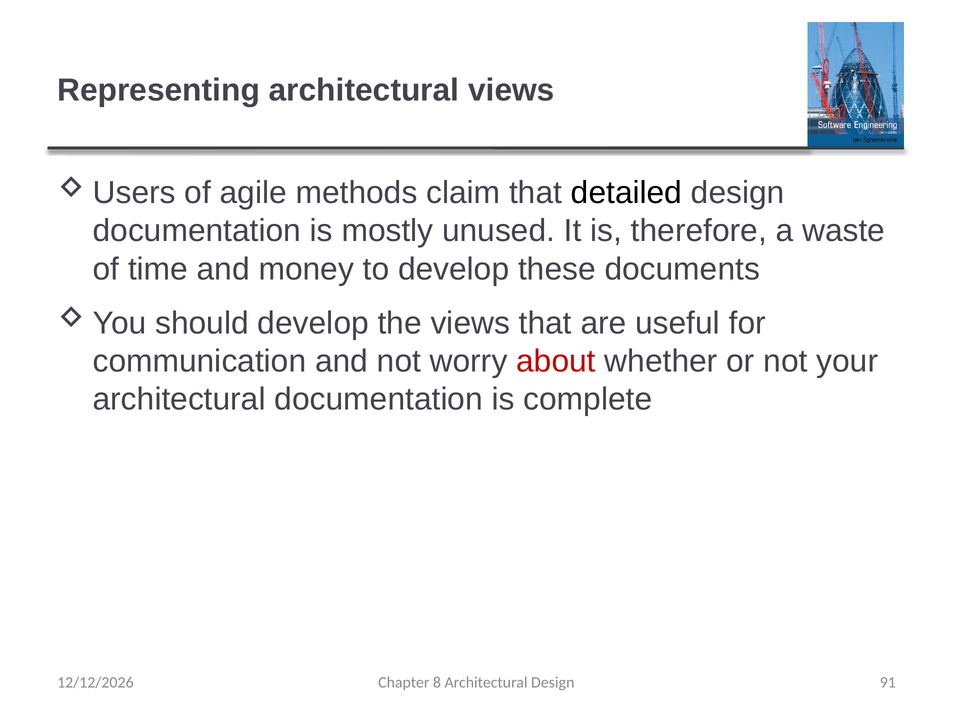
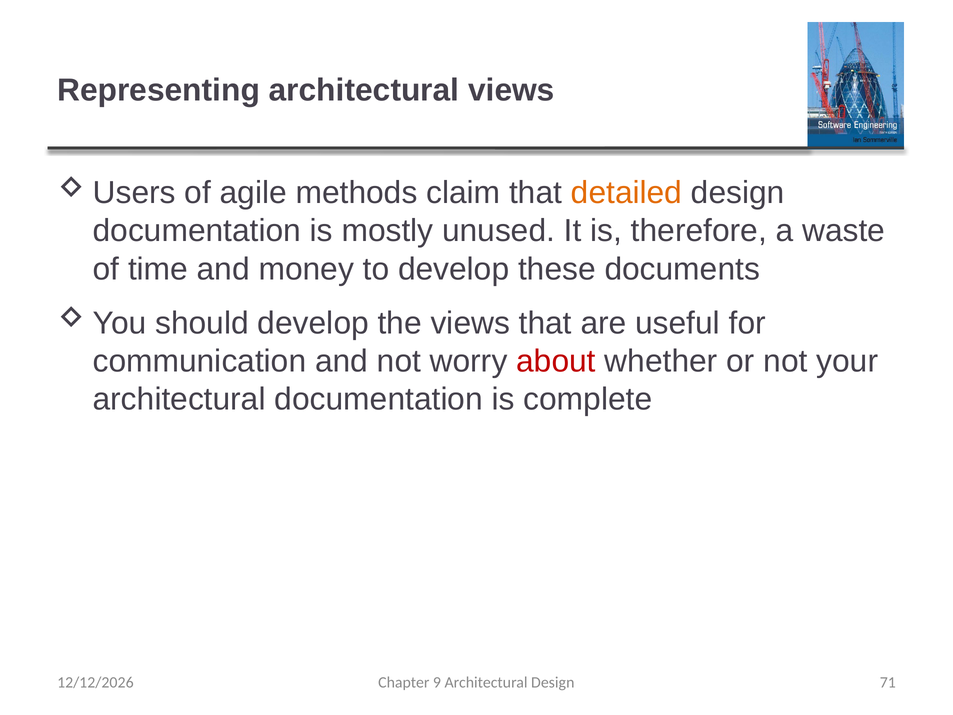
detailed colour: black -> orange (627, 193)
8: 8 -> 9 (437, 682)
91: 91 -> 71 (888, 682)
